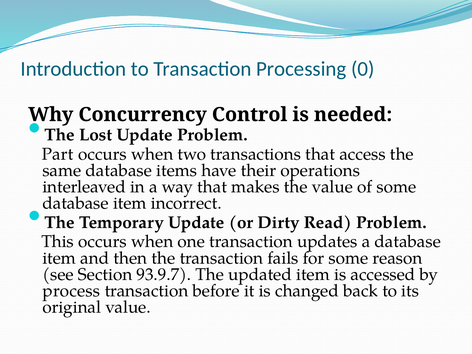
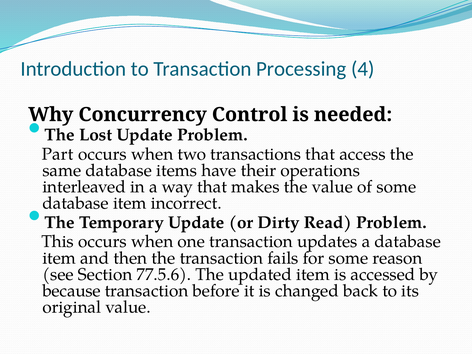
0: 0 -> 4 (363, 69)
93.9.7: 93.9.7 -> 77.5.6 (164, 274)
process: process -> because (72, 291)
